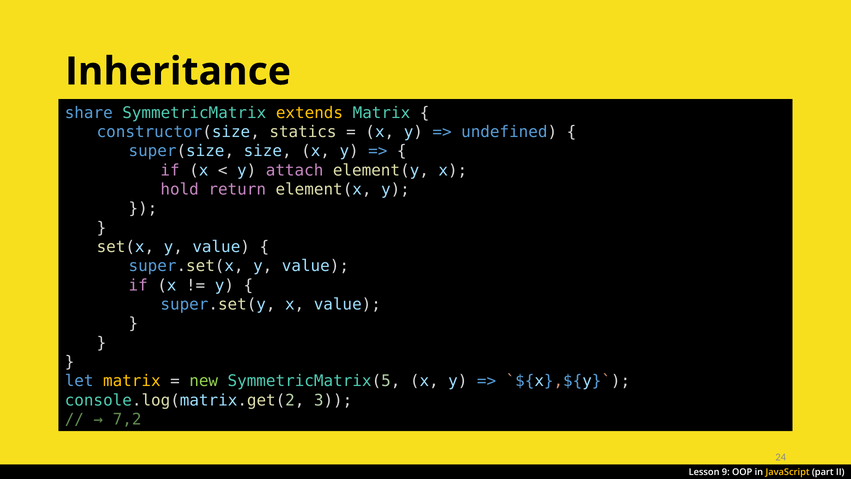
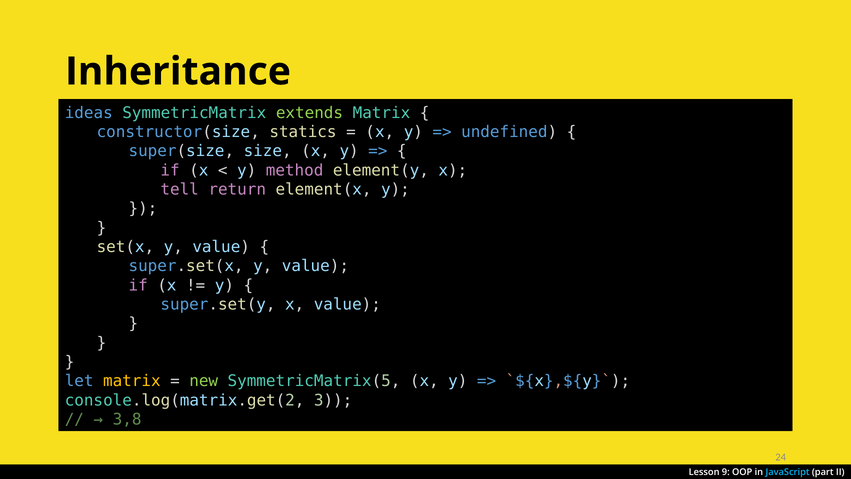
share: share -> ideas (89, 113)
extends colour: yellow -> light green (309, 113)
attach: attach -> method (295, 170)
hold: hold -> tell (180, 189)
7,2: 7,2 -> 3,8 (127, 419)
JavaScript colour: yellow -> light blue (788, 472)
